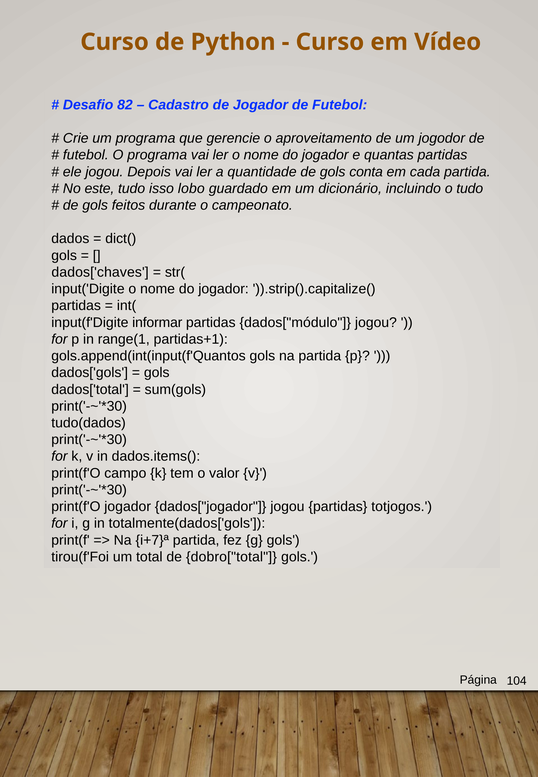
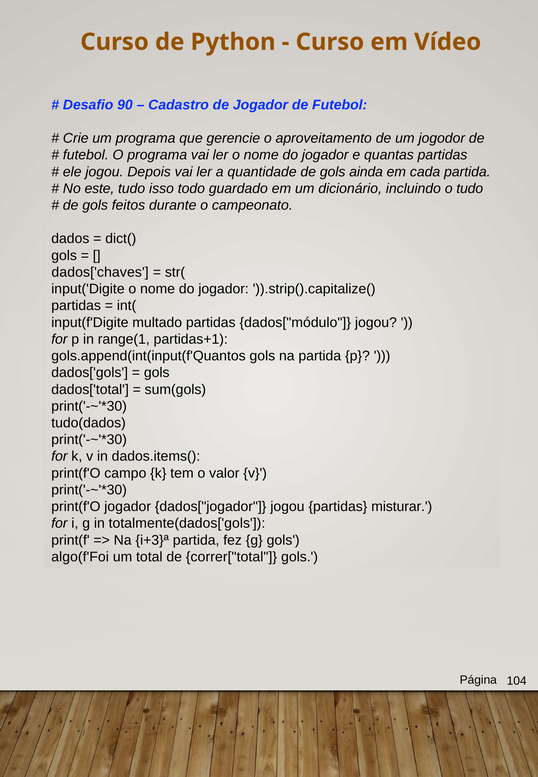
82: 82 -> 90 (125, 105)
conta: conta -> ainda (366, 172)
lobo: lobo -> todo (191, 189)
informar: informar -> multado (157, 322)
totjogos: totjogos -> misturar (402, 507)
i+7}ª: i+7}ª -> i+3}ª (152, 540)
tirou(f'Foi: tirou(f'Foi -> algo(f'Foi (80, 557)
dobro["total: dobro["total -> correr["total (231, 557)
